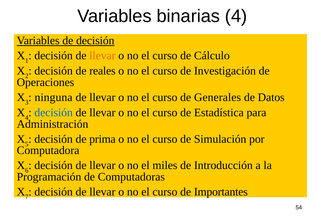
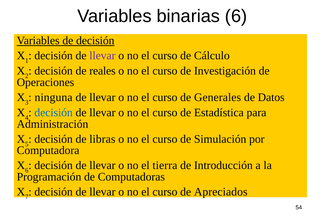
binarias 4: 4 -> 6 (236, 16)
llevar colour: orange -> purple (102, 56)
prima: prima -> libras (102, 139)
miles: miles -> tierra (165, 166)
Importantes: Importantes -> Apreciados (221, 192)
